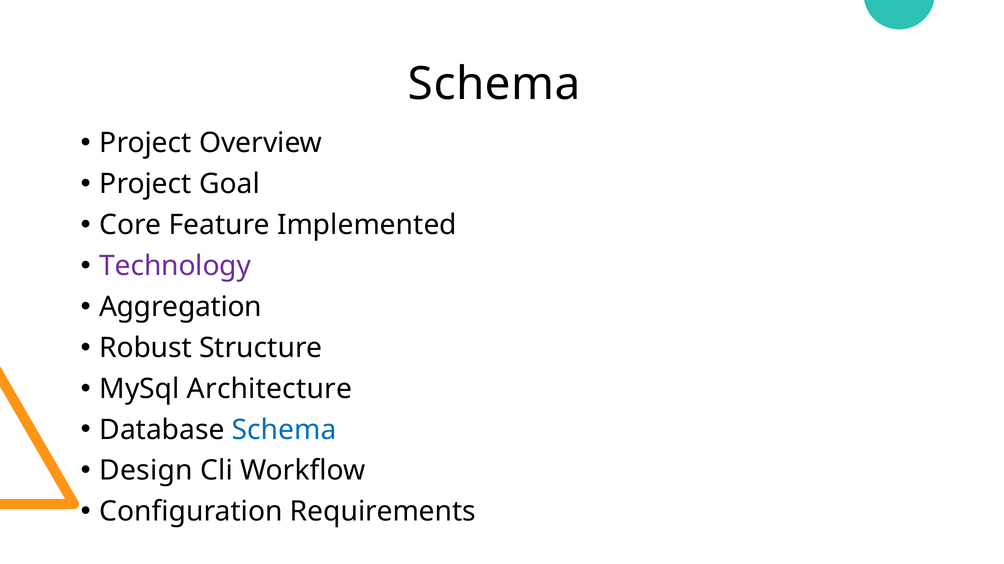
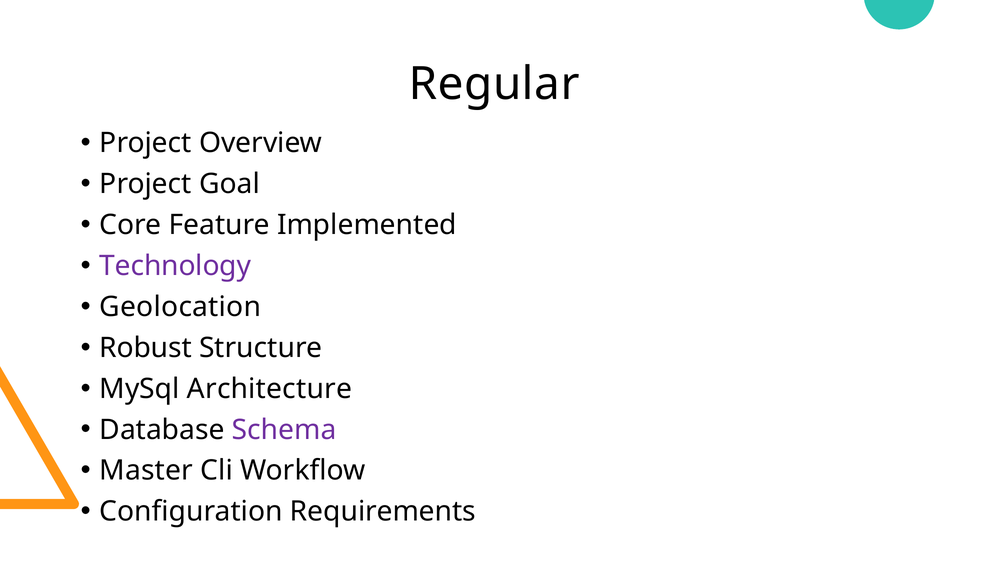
Schema: Schema -> Regular (494, 84)
Aggregation: Aggregation -> Geolocation (180, 307)
Schema colour: blue -> purple (284, 430)
Design: Design -> Master (146, 471)
